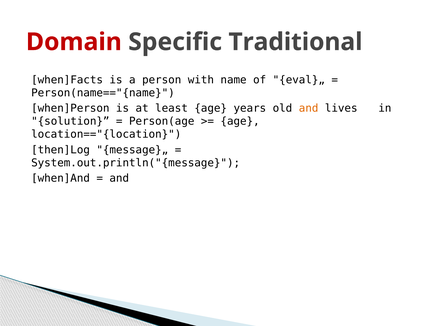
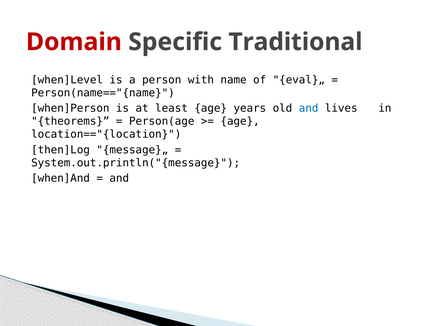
when]Facts: when]Facts -> when]Level (67, 80)
and colour: orange -> blue (309, 108)
solution: solution -> theorems (70, 121)
